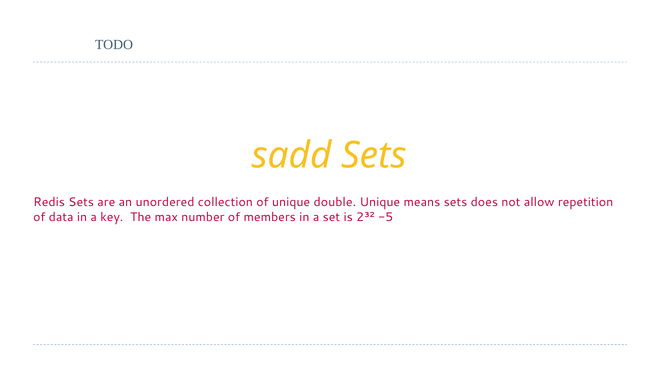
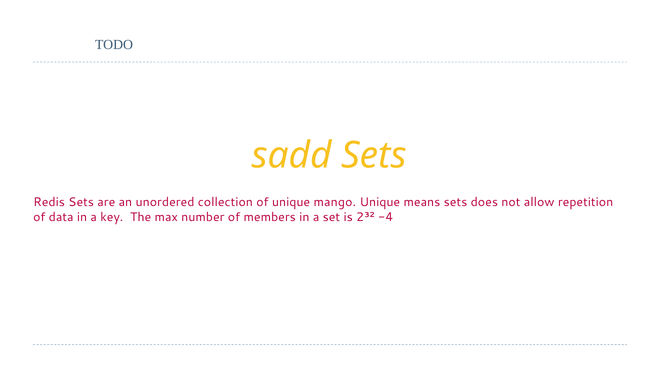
double: double -> mango (335, 202)
-5: -5 -> -4 (386, 217)
